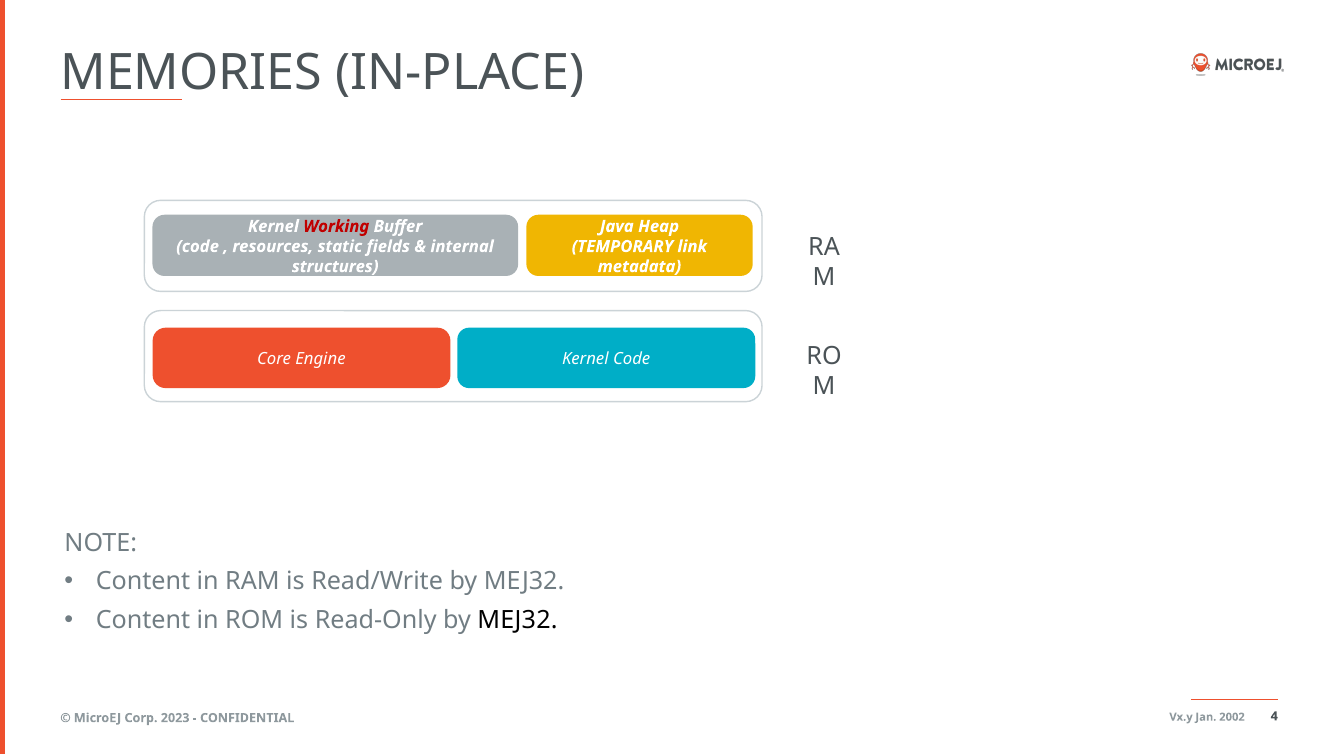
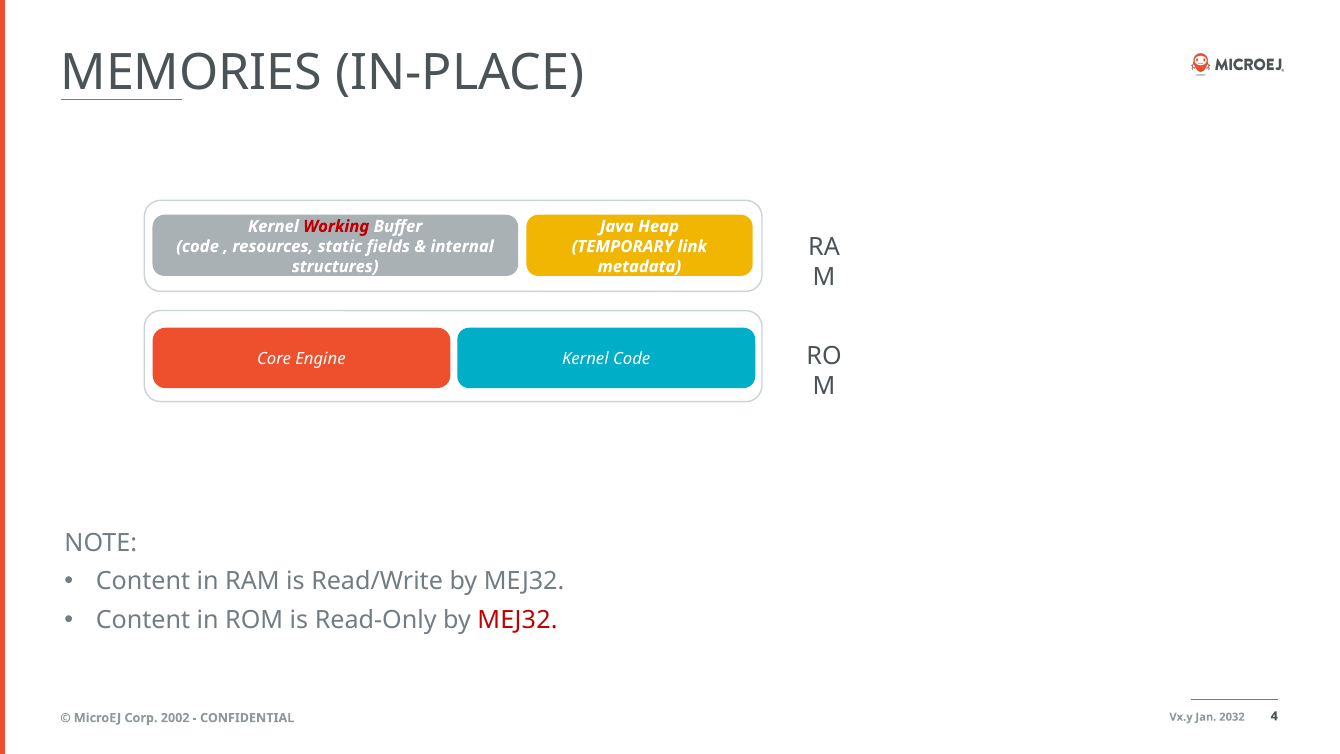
MEJ32 colour: black -> red (518, 620)
2023: 2023 -> 2002 (175, 718)
2002: 2002 -> 2032 (1232, 717)
